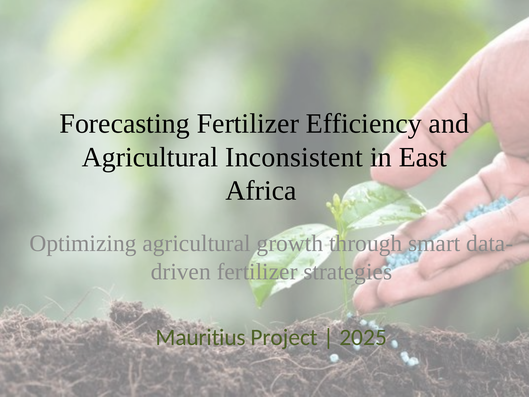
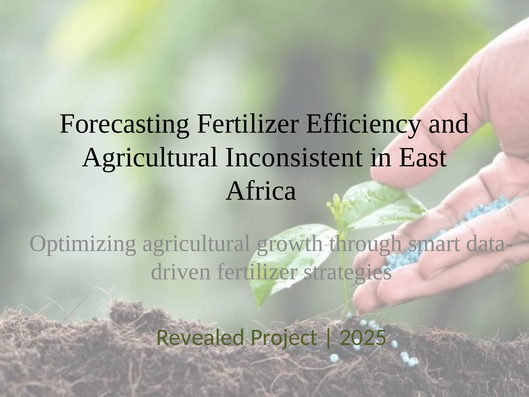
Mauritius: Mauritius -> Revealed (200, 337)
